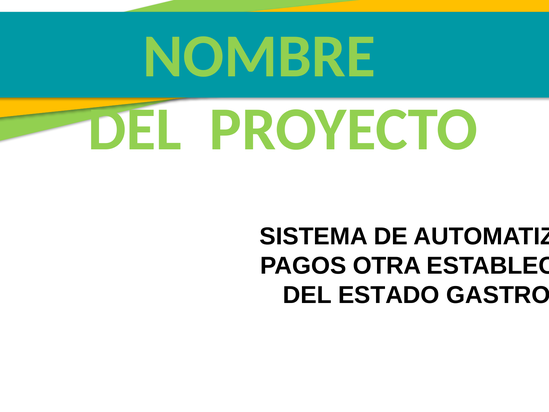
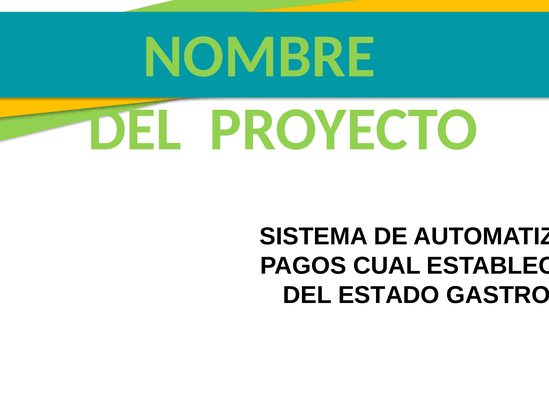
OTRA: OTRA -> CUAL (387, 266)
